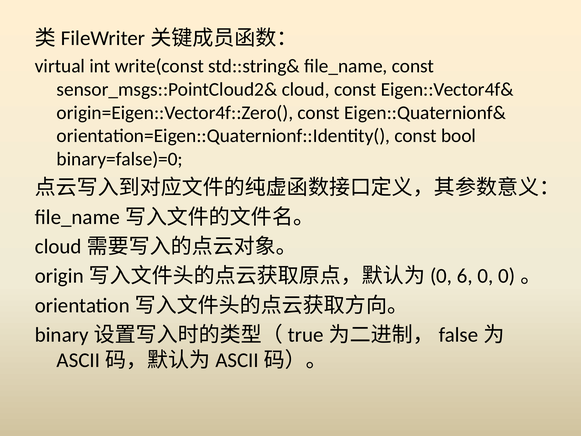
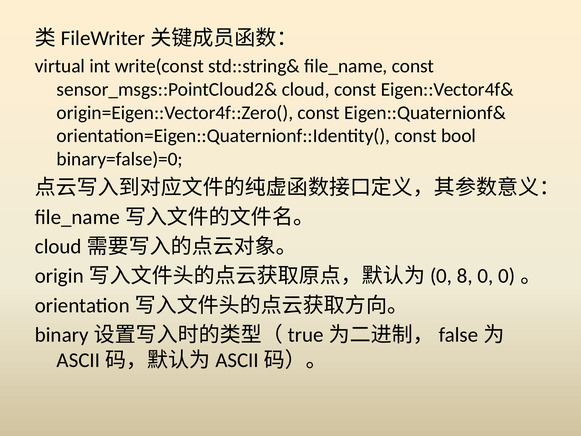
6: 6 -> 8 (465, 276)
